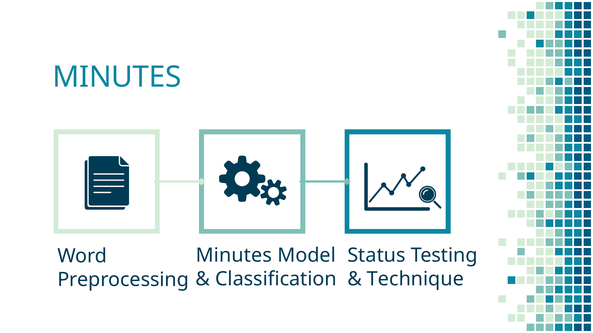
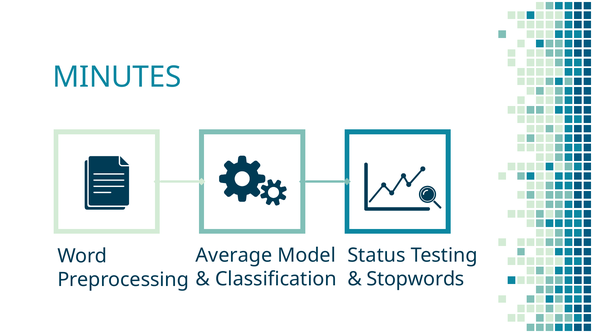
Minutes: Minutes -> Average (234, 256)
Technique: Technique -> Stopwords (416, 280)
